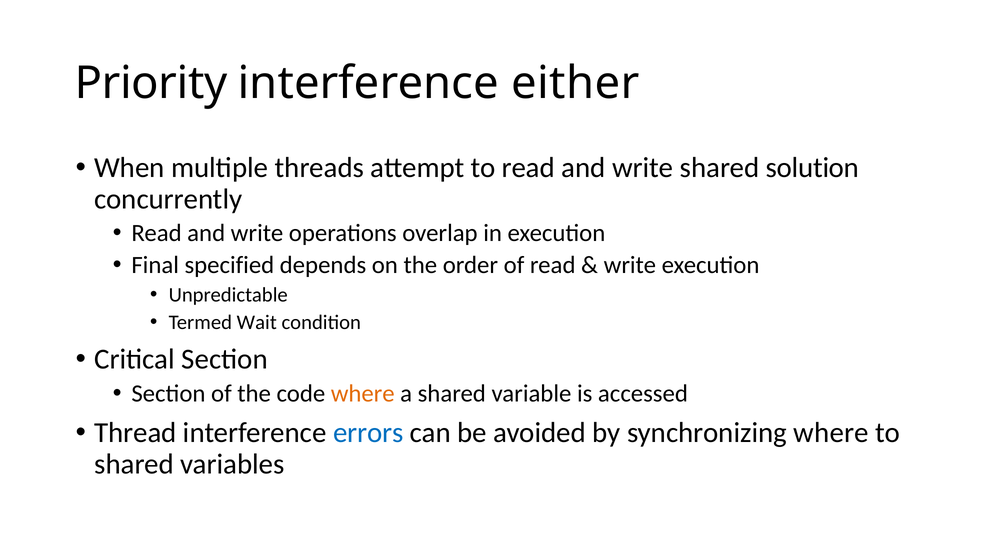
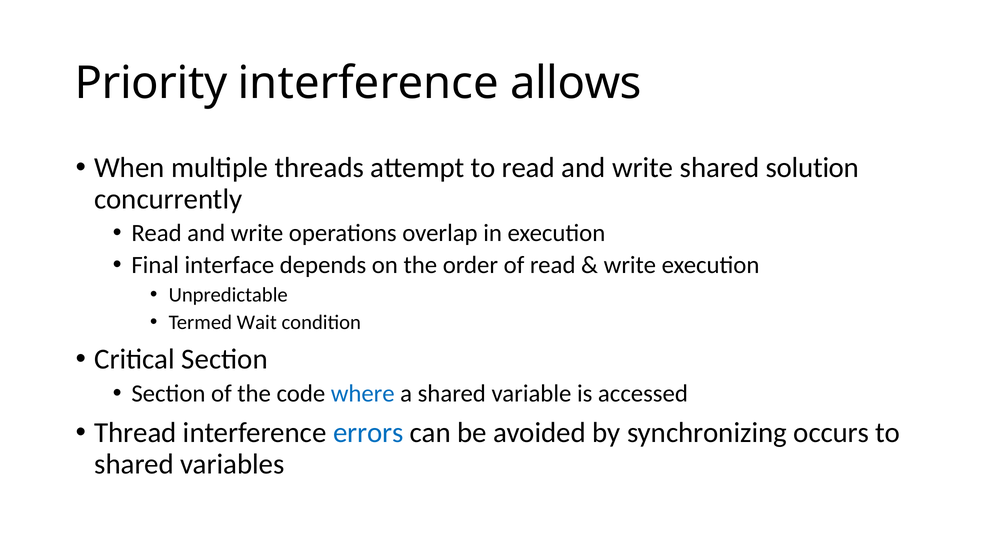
either: either -> allows (576, 83)
specified: specified -> interface (229, 265)
where colour: orange -> blue (363, 394)
synchronizing where: where -> occurs (831, 433)
